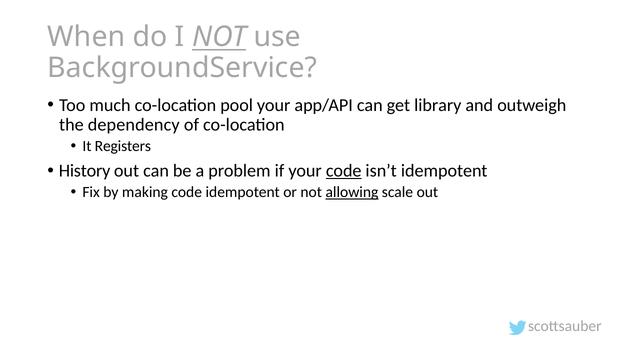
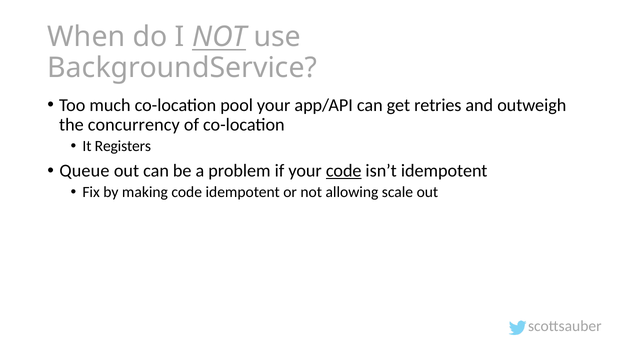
library: library -> retries (438, 105)
dependency: dependency -> concurrency (134, 125)
History: History -> Queue (84, 171)
allowing underline: present -> none (352, 192)
